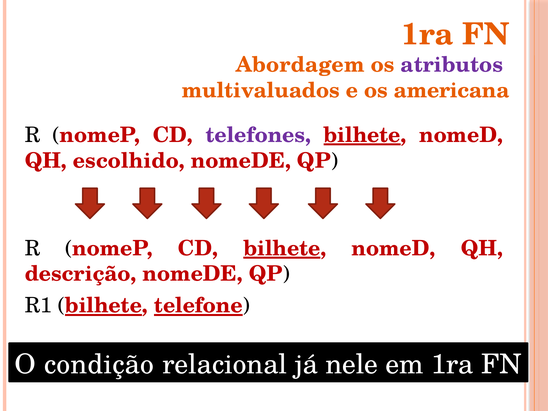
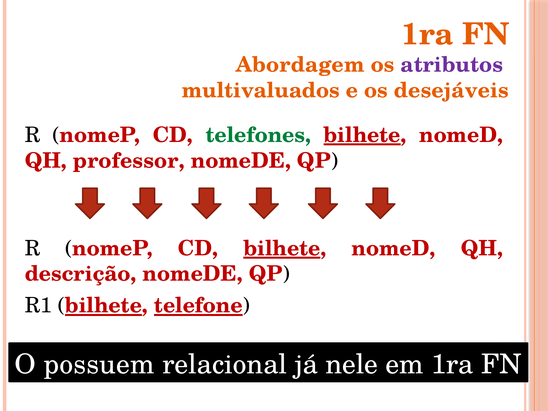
americana: americana -> desejáveis (451, 90)
telefones colour: purple -> green (258, 135)
escolhido: escolhido -> professor (129, 161)
condição: condição -> possuem (99, 364)
